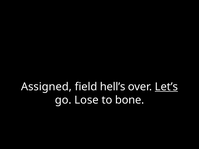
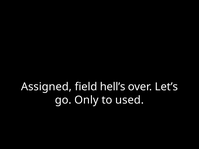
Let’s underline: present -> none (166, 87)
Lose: Lose -> Only (86, 100)
bone: bone -> used (130, 100)
